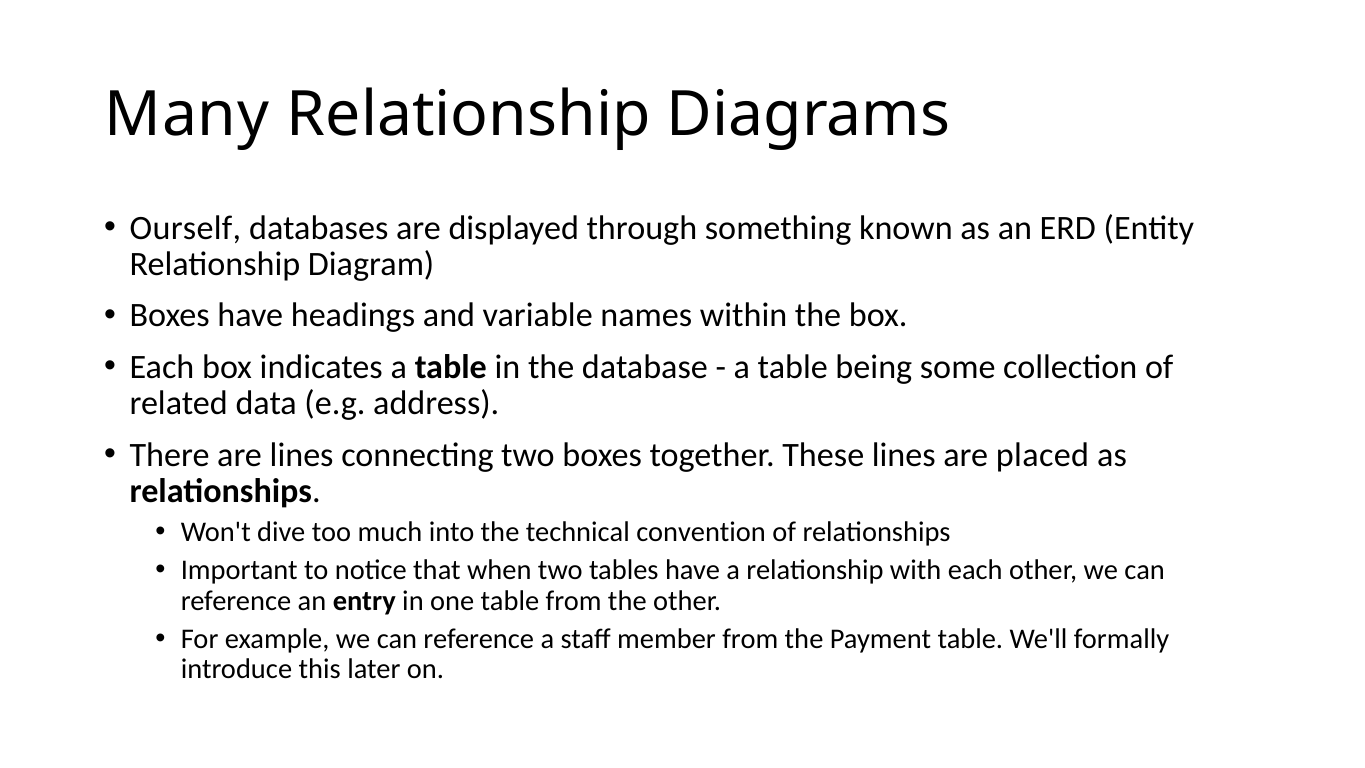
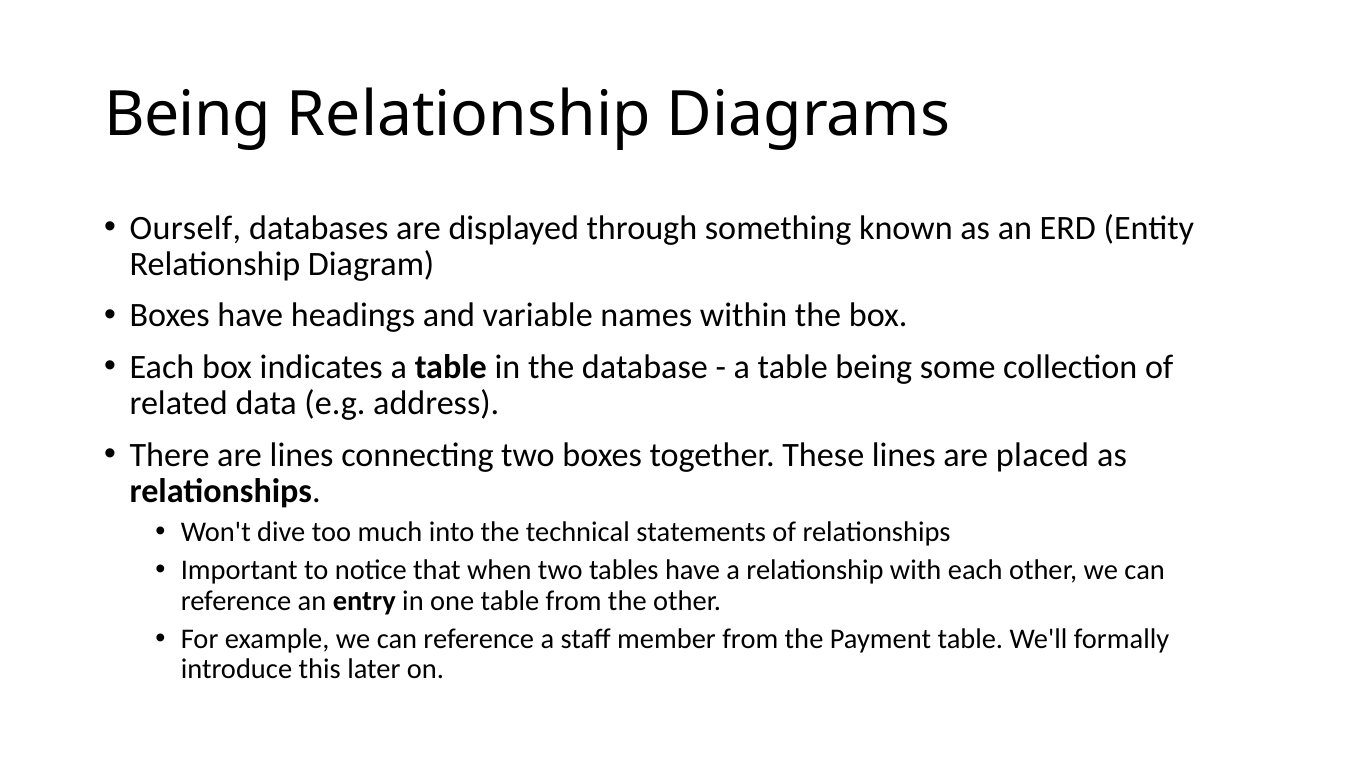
Many: Many -> Being (188, 115)
convention: convention -> statements (701, 532)
